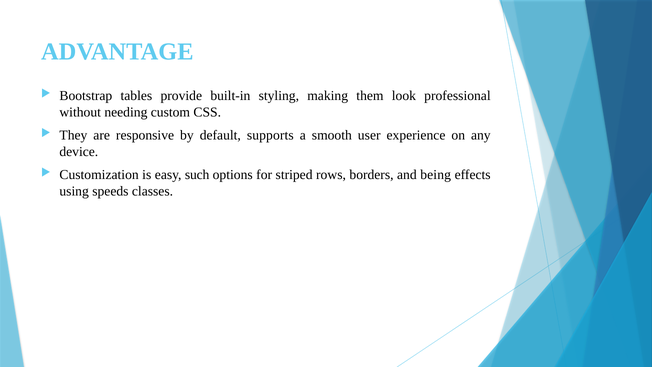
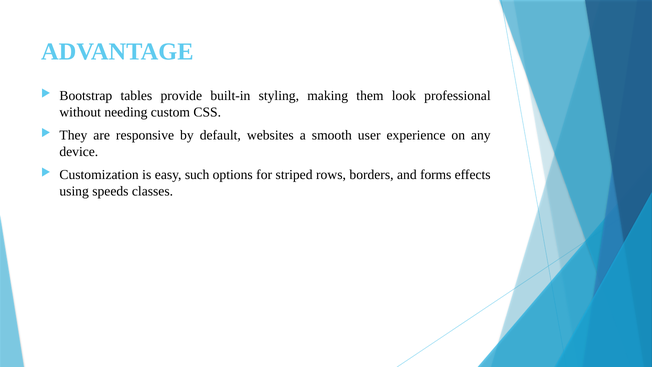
supports: supports -> websites (270, 135)
being: being -> forms (436, 175)
